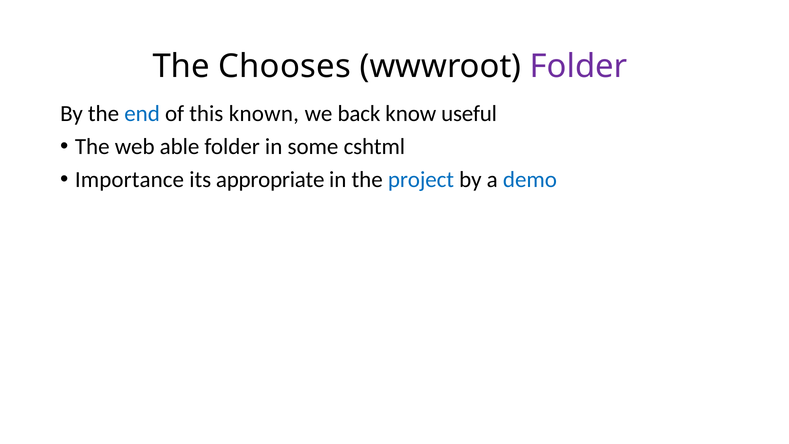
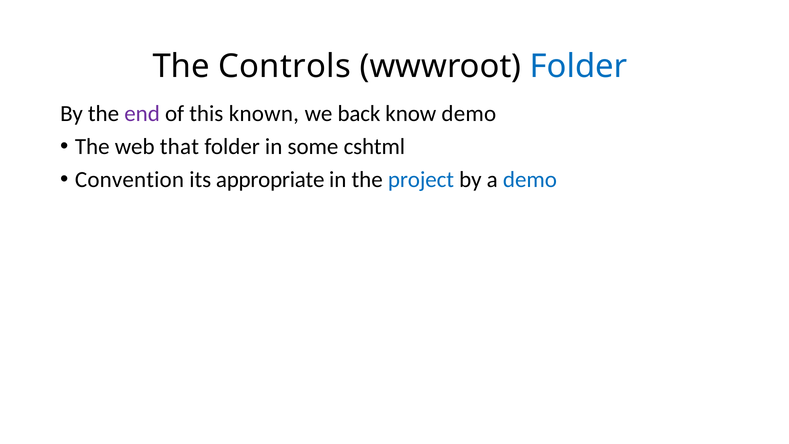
Chooses: Chooses -> Controls (285, 66)
Folder colour: purple -> blue (579, 66)
end colour: blue -> purple (142, 113)
know useful: useful -> demo (469, 113)
able: able -> that (179, 147)
Importance: Importance -> Convention (129, 180)
